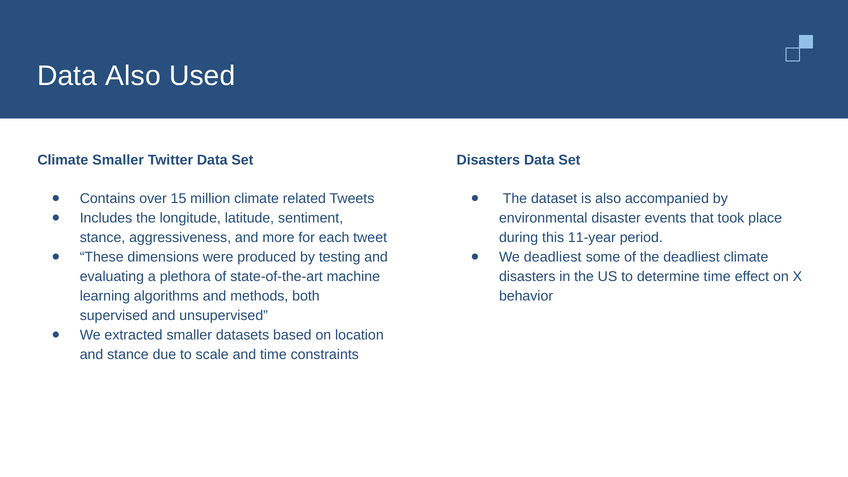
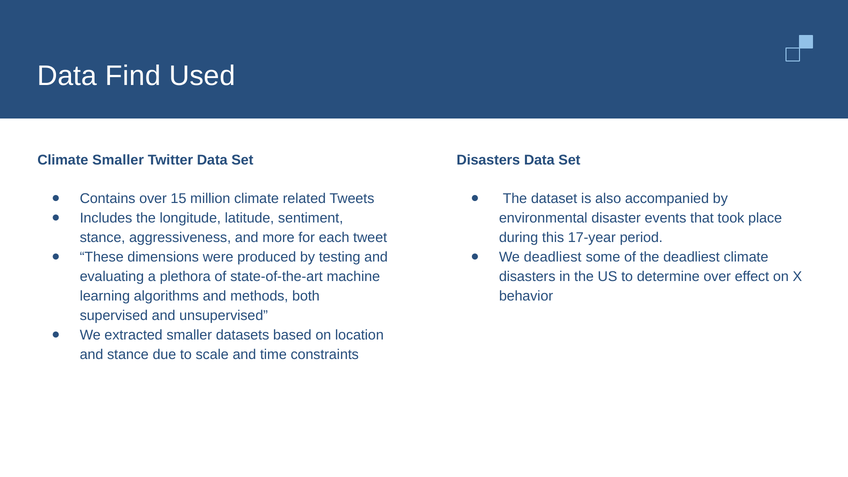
Data Also: Also -> Find (133, 76)
11-year: 11-year -> 17-year (592, 238)
determine time: time -> over (717, 277)
